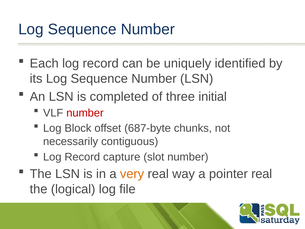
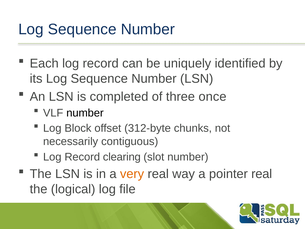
initial: initial -> once (213, 96)
number colour: red -> black (85, 113)
687-byte: 687-byte -> 312-byte (148, 128)
capture: capture -> clearing (122, 157)
